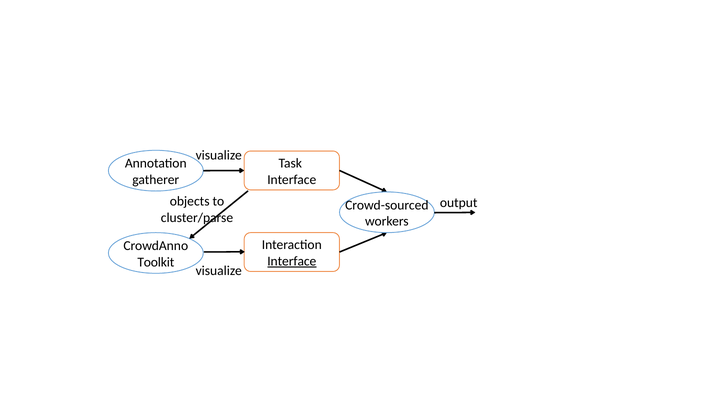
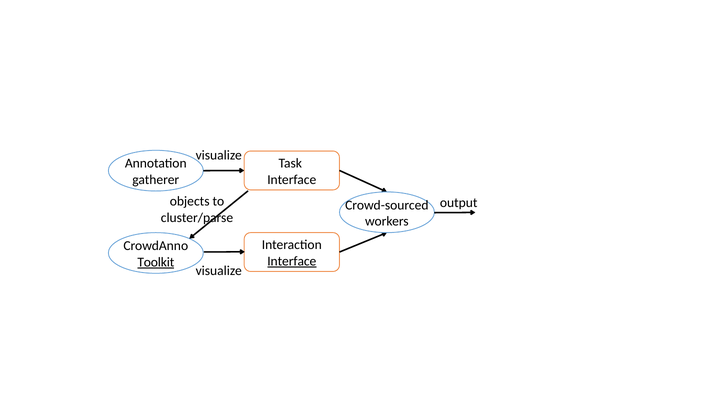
Toolkit underline: none -> present (156, 262)
